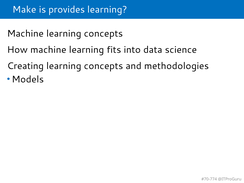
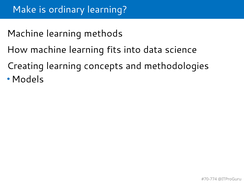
provides: provides -> ordinary (67, 10)
Machine learning concepts: concepts -> methods (103, 34)
